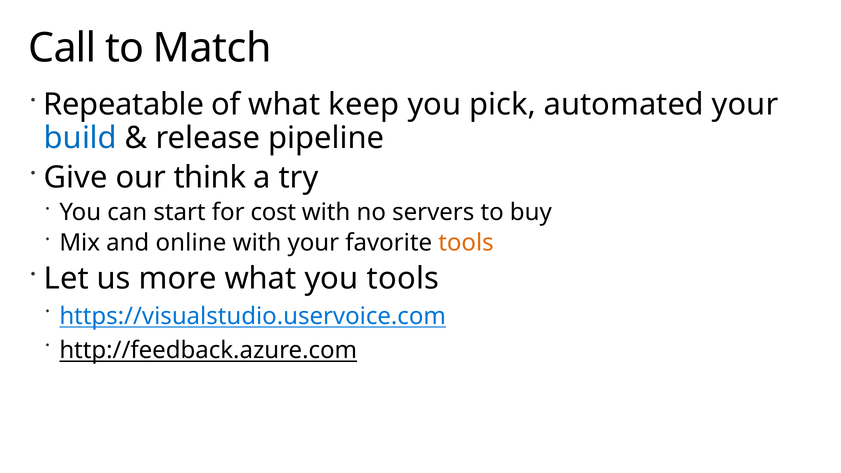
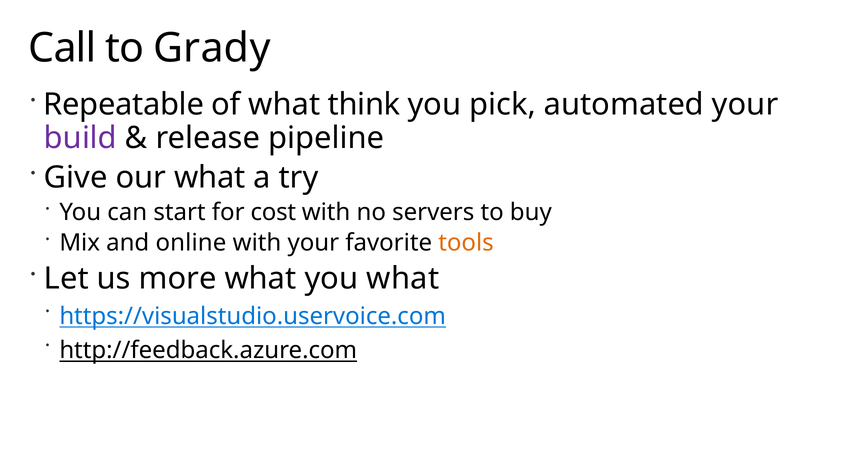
Match: Match -> Grady (212, 48)
keep: keep -> think (364, 105)
build colour: blue -> purple (80, 138)
our think: think -> what (210, 178)
you tools: tools -> what (403, 279)
